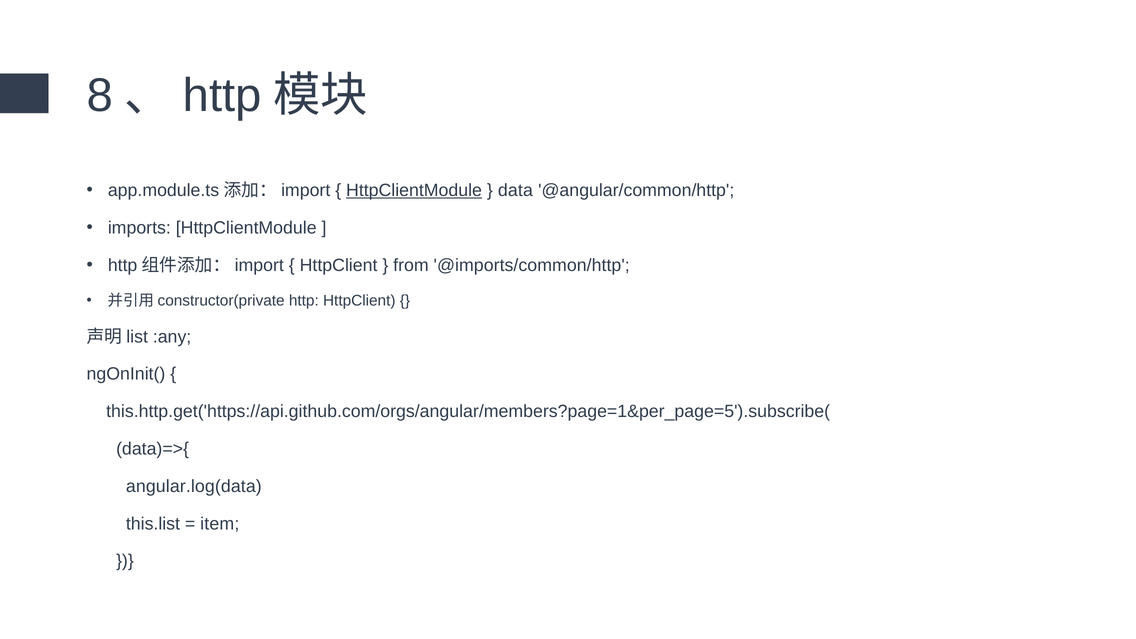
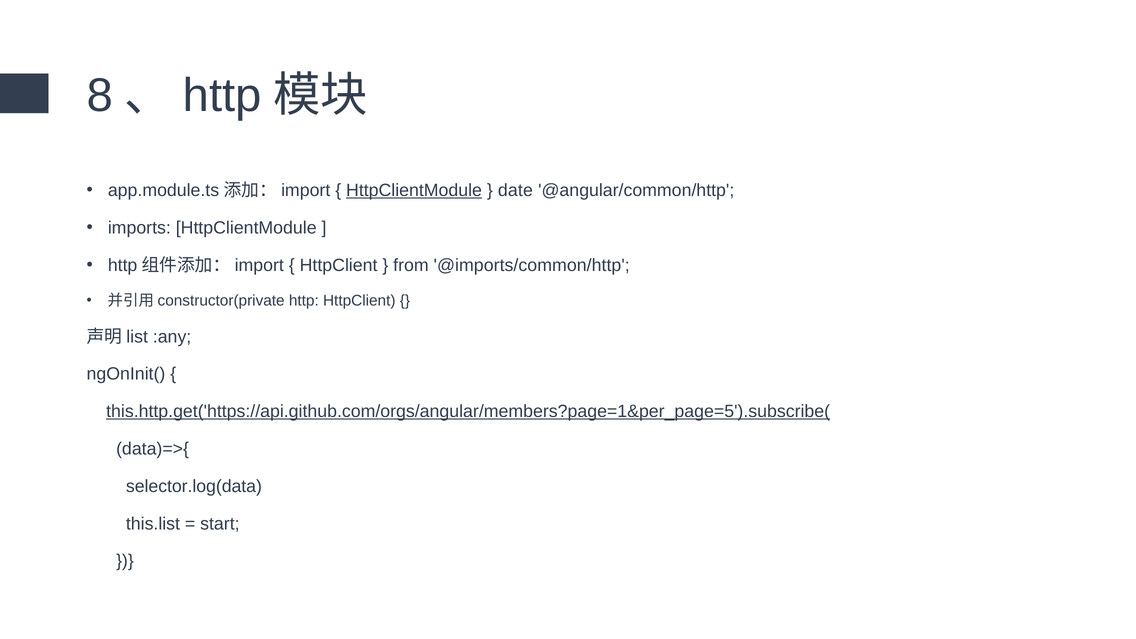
data: data -> date (515, 191)
this.http.get('https://api.github.com/orgs/angular/members?page=1&per_page=5').subscribe( underline: none -> present (468, 412)
angular.log(data: angular.log(data -> selector.log(data (194, 486)
item: item -> start (220, 524)
